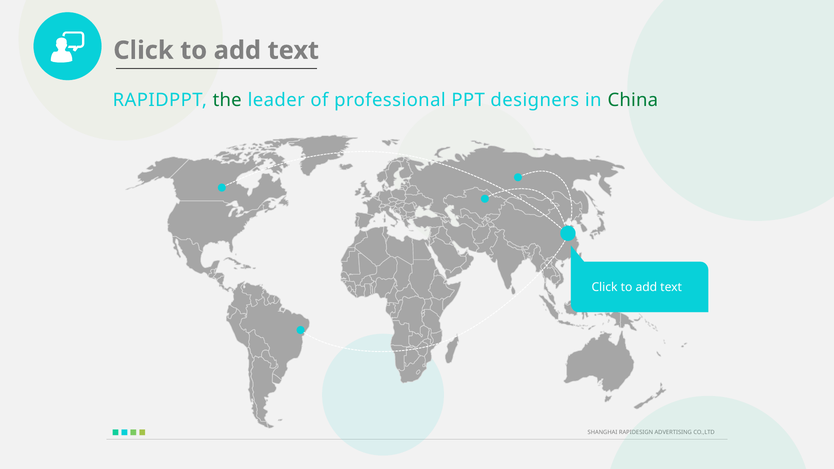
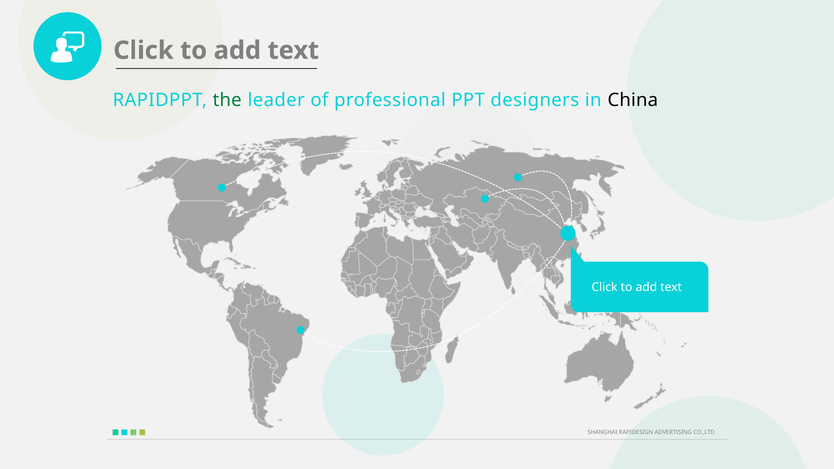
China colour: green -> black (633, 100)
